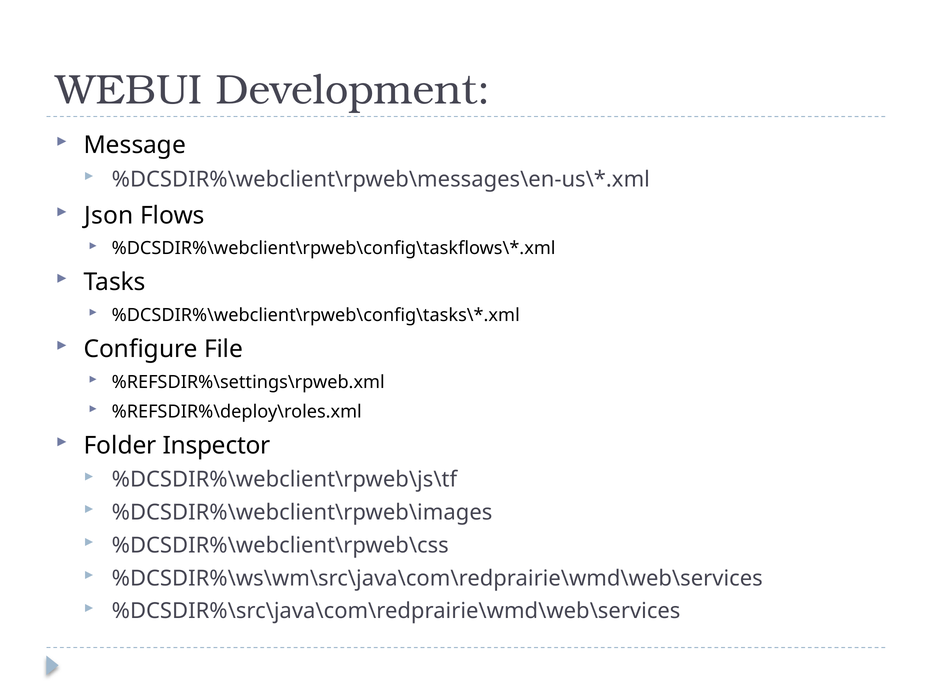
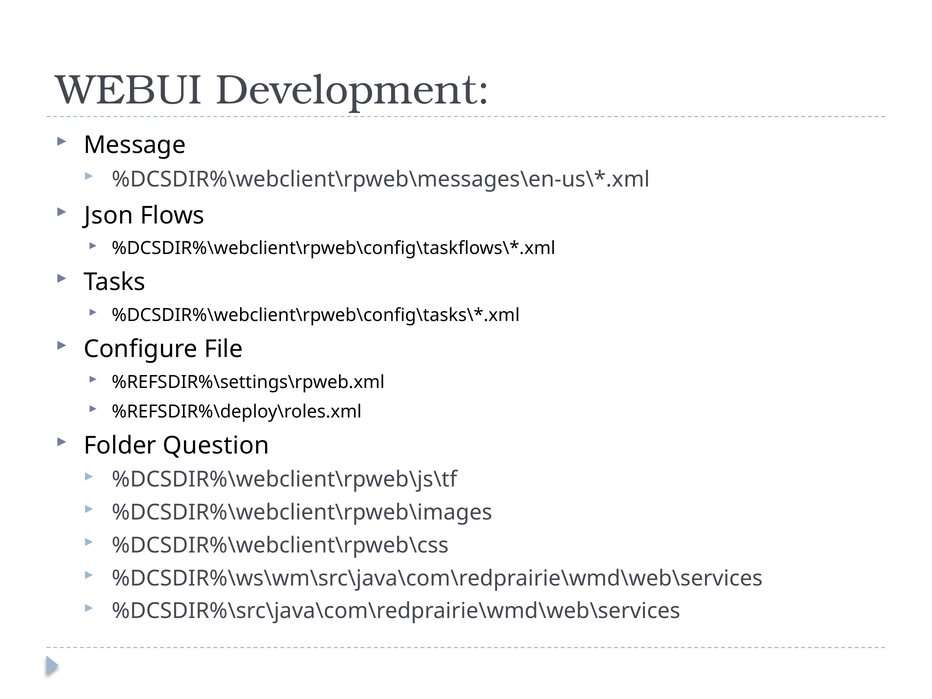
Inspector: Inspector -> Question (216, 445)
